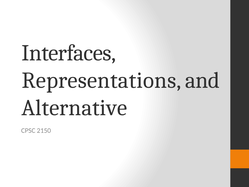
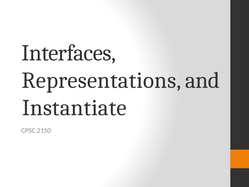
Alternative: Alternative -> Instantiate (74, 108)
